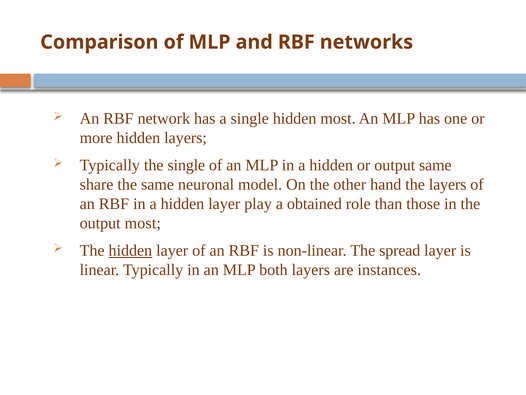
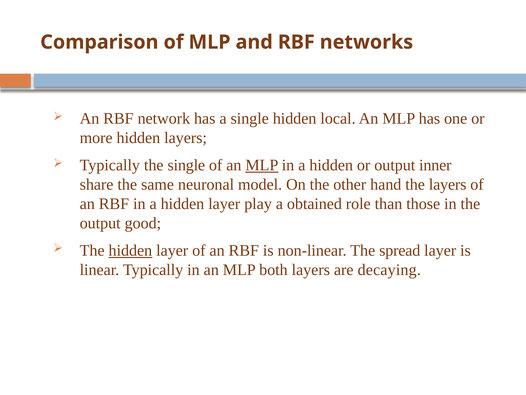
hidden most: most -> local (338, 119)
MLP underline: none -> present (262, 165)
output same: same -> inner (435, 165)
output most: most -> good (143, 223)
instances: instances -> decaying (389, 269)
